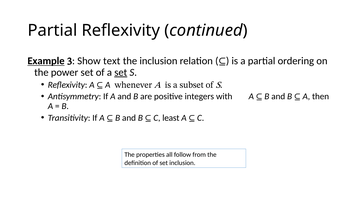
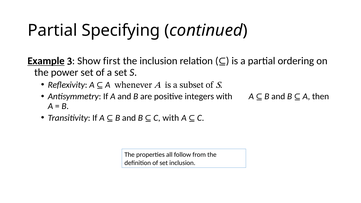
Partial Reflexivity: Reflexivity -> Specifying (121, 30)
text: text -> first (112, 61)
set underline: present -> none (121, 72)
C least: least -> with (171, 118)
